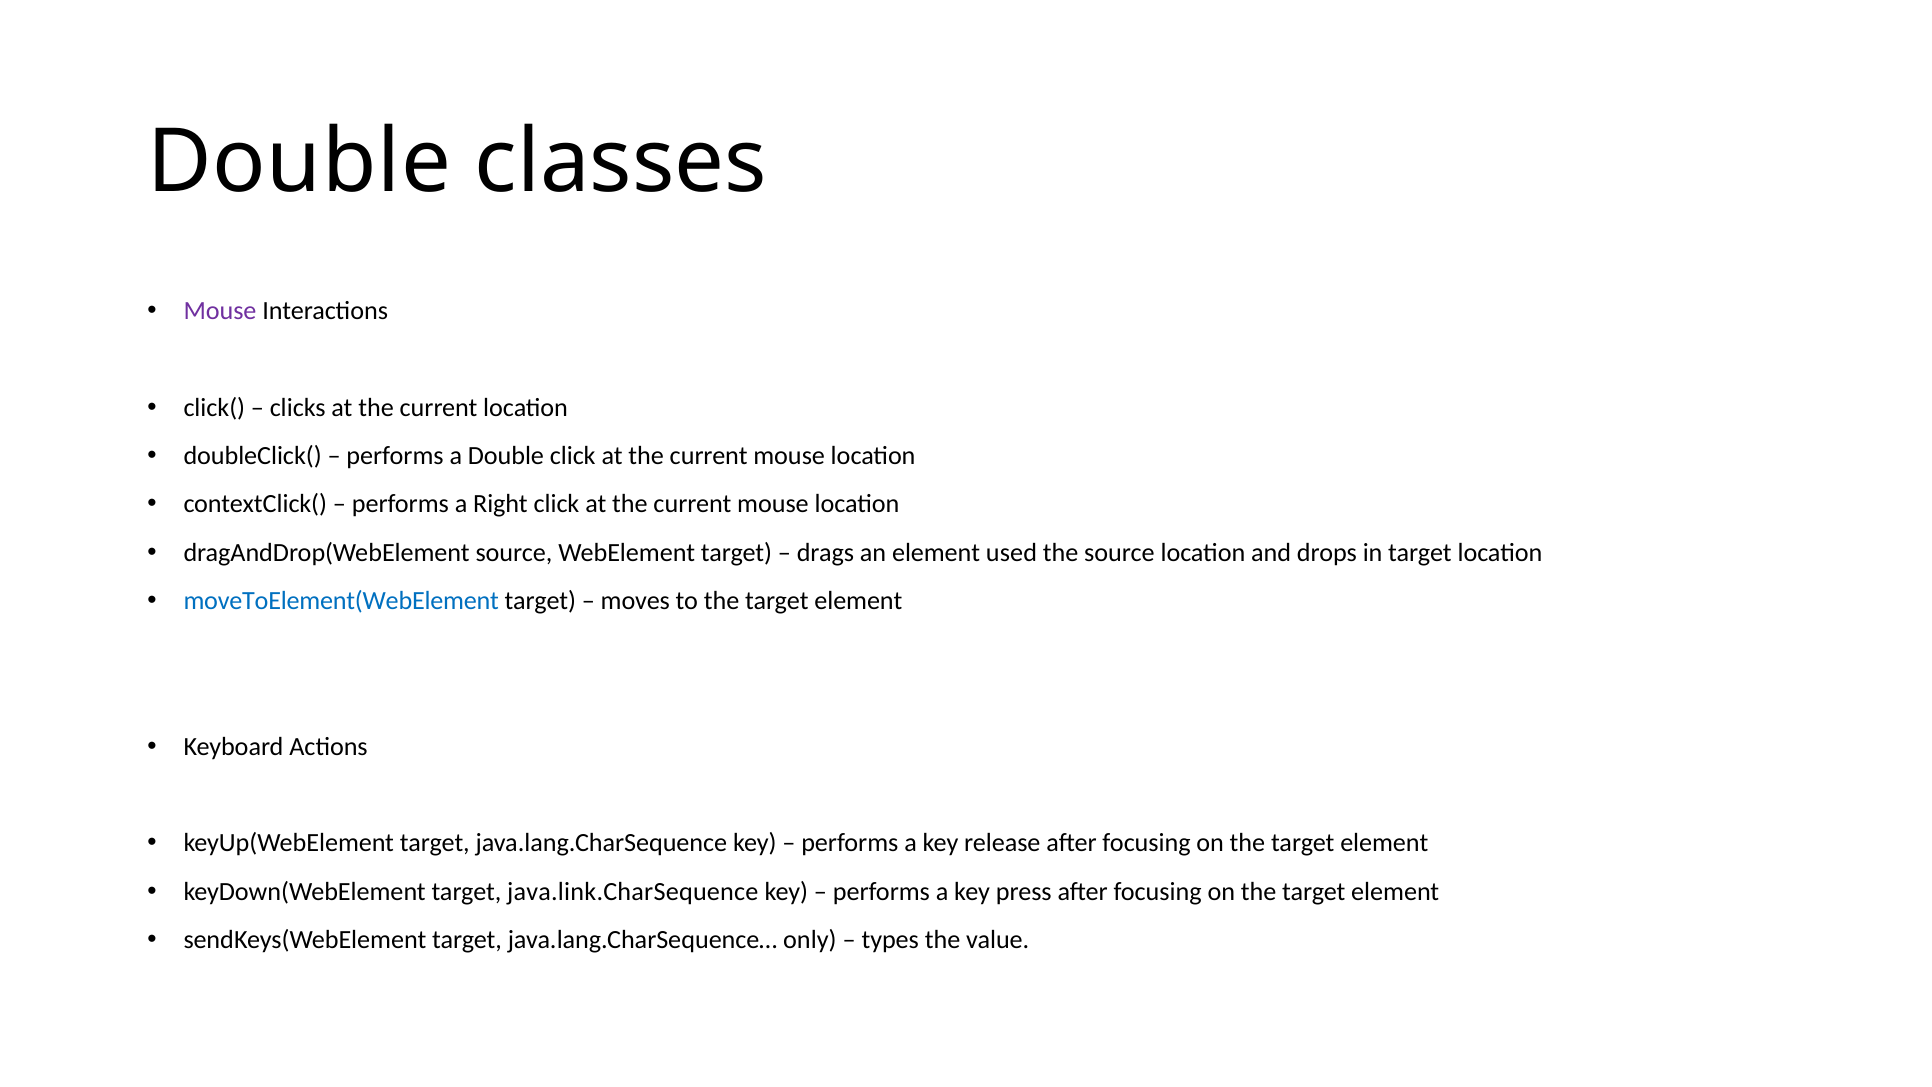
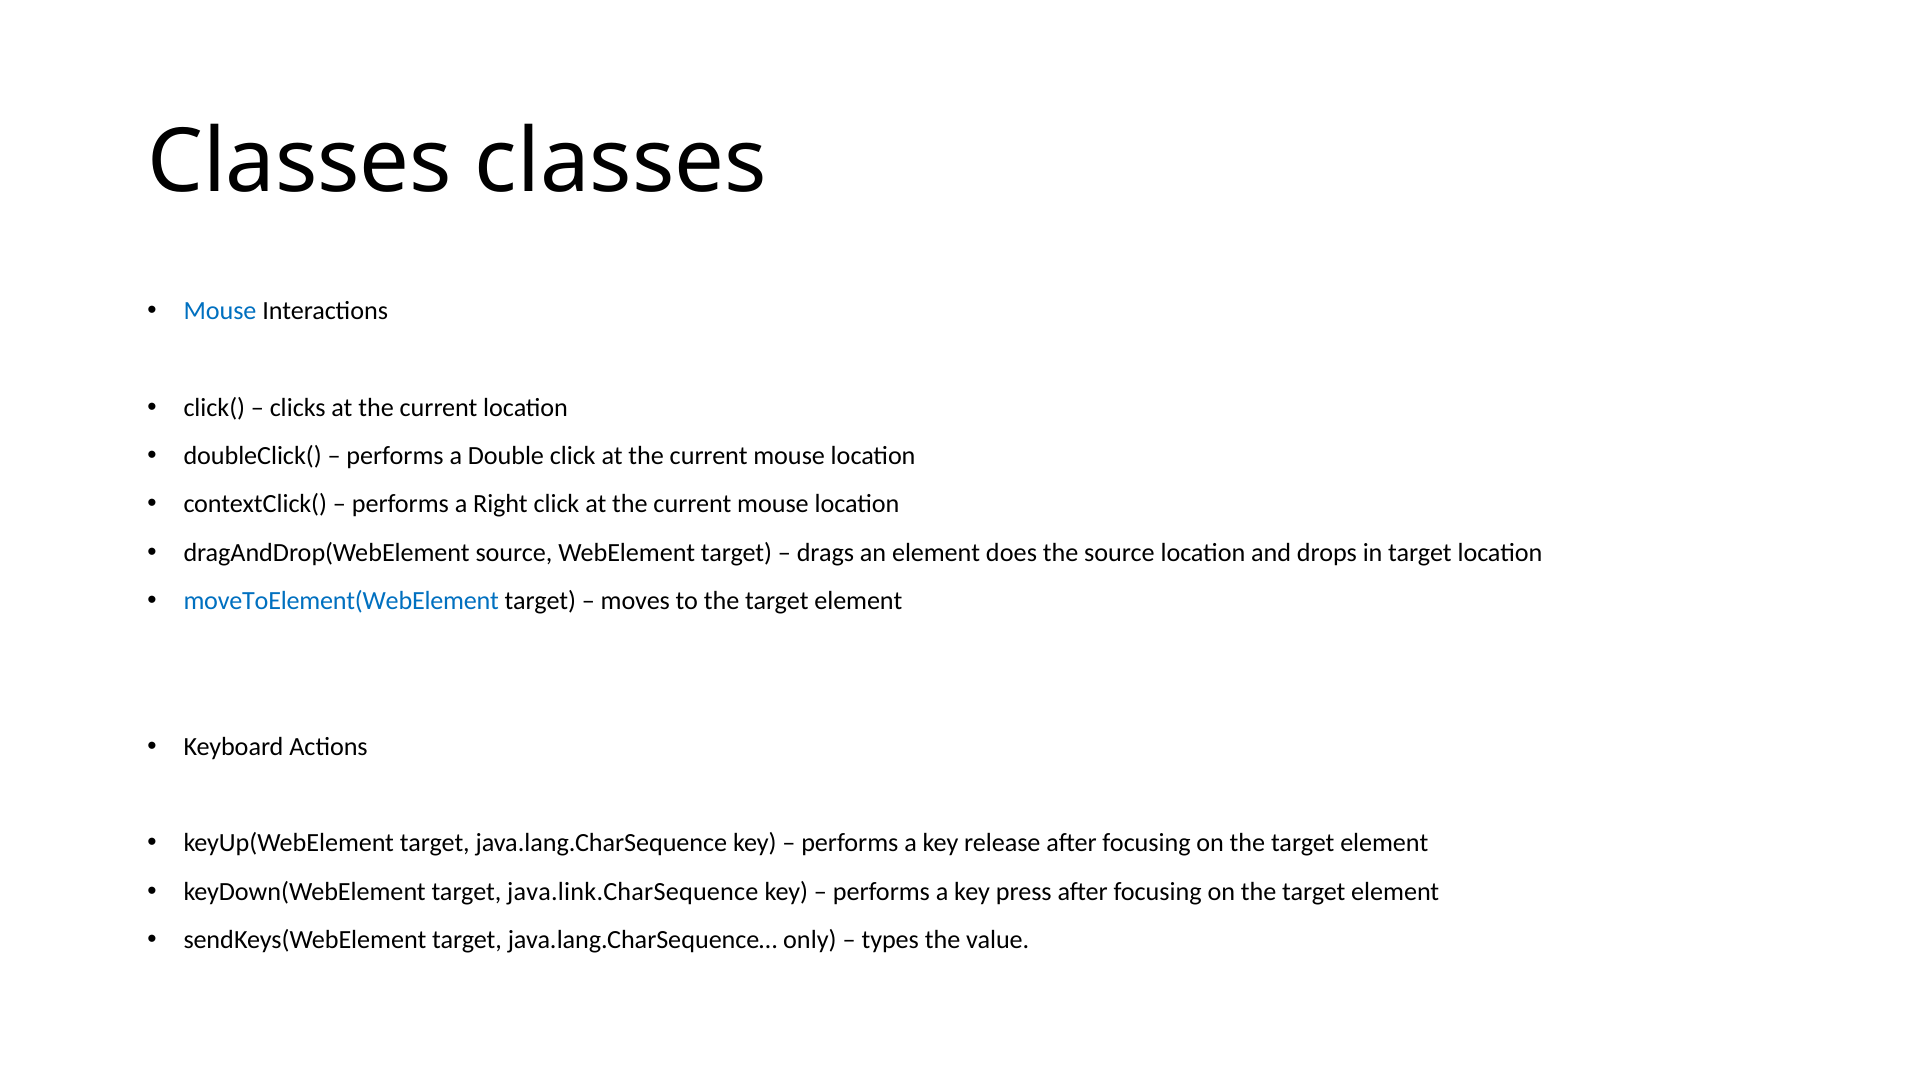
Double: Double -> Classes (300, 162)
Mouse colour: purple -> blue (220, 311)
used: used -> does (1011, 553)
